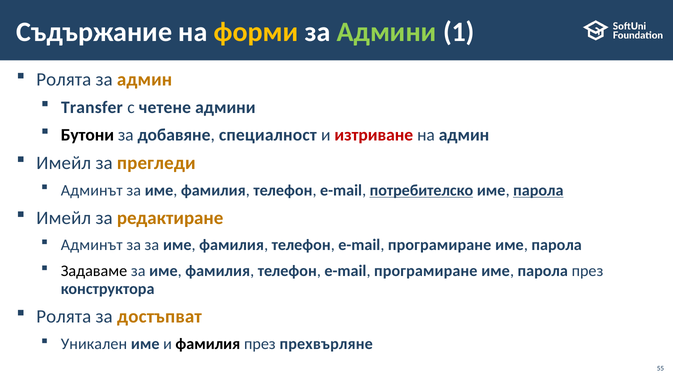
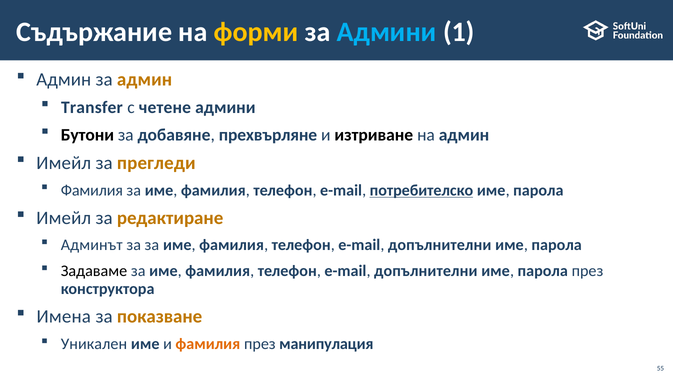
Админи colour: light green -> light blue (387, 32)
Ролята: Ролята -> Админ (64, 79)
специалност: специалност -> прехвърляне (268, 135)
изтриване colour: red -> black (374, 135)
Админът: Админът -> Фамилия (92, 191)
парола underline: present -> none (538, 191)
програмиране: програмиране -> допълнителни (440, 245)
програмиране: програмиране -> допълнителни (426, 271)
Ролята: Ролята -> Имена (64, 317)
достъпват: достъпват -> показване (160, 317)
фамилия colour: black -> orange (208, 344)
прехвърляне: прехвърляне -> манипулация (326, 344)
